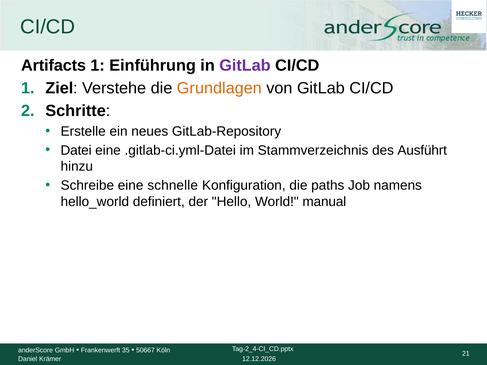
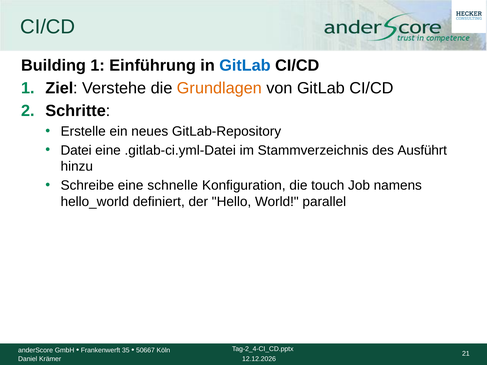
Artifacts: Artifacts -> Building (53, 66)
GitLab colour: purple -> blue (245, 66)
paths: paths -> touch (328, 186)
manual: manual -> parallel (324, 202)
